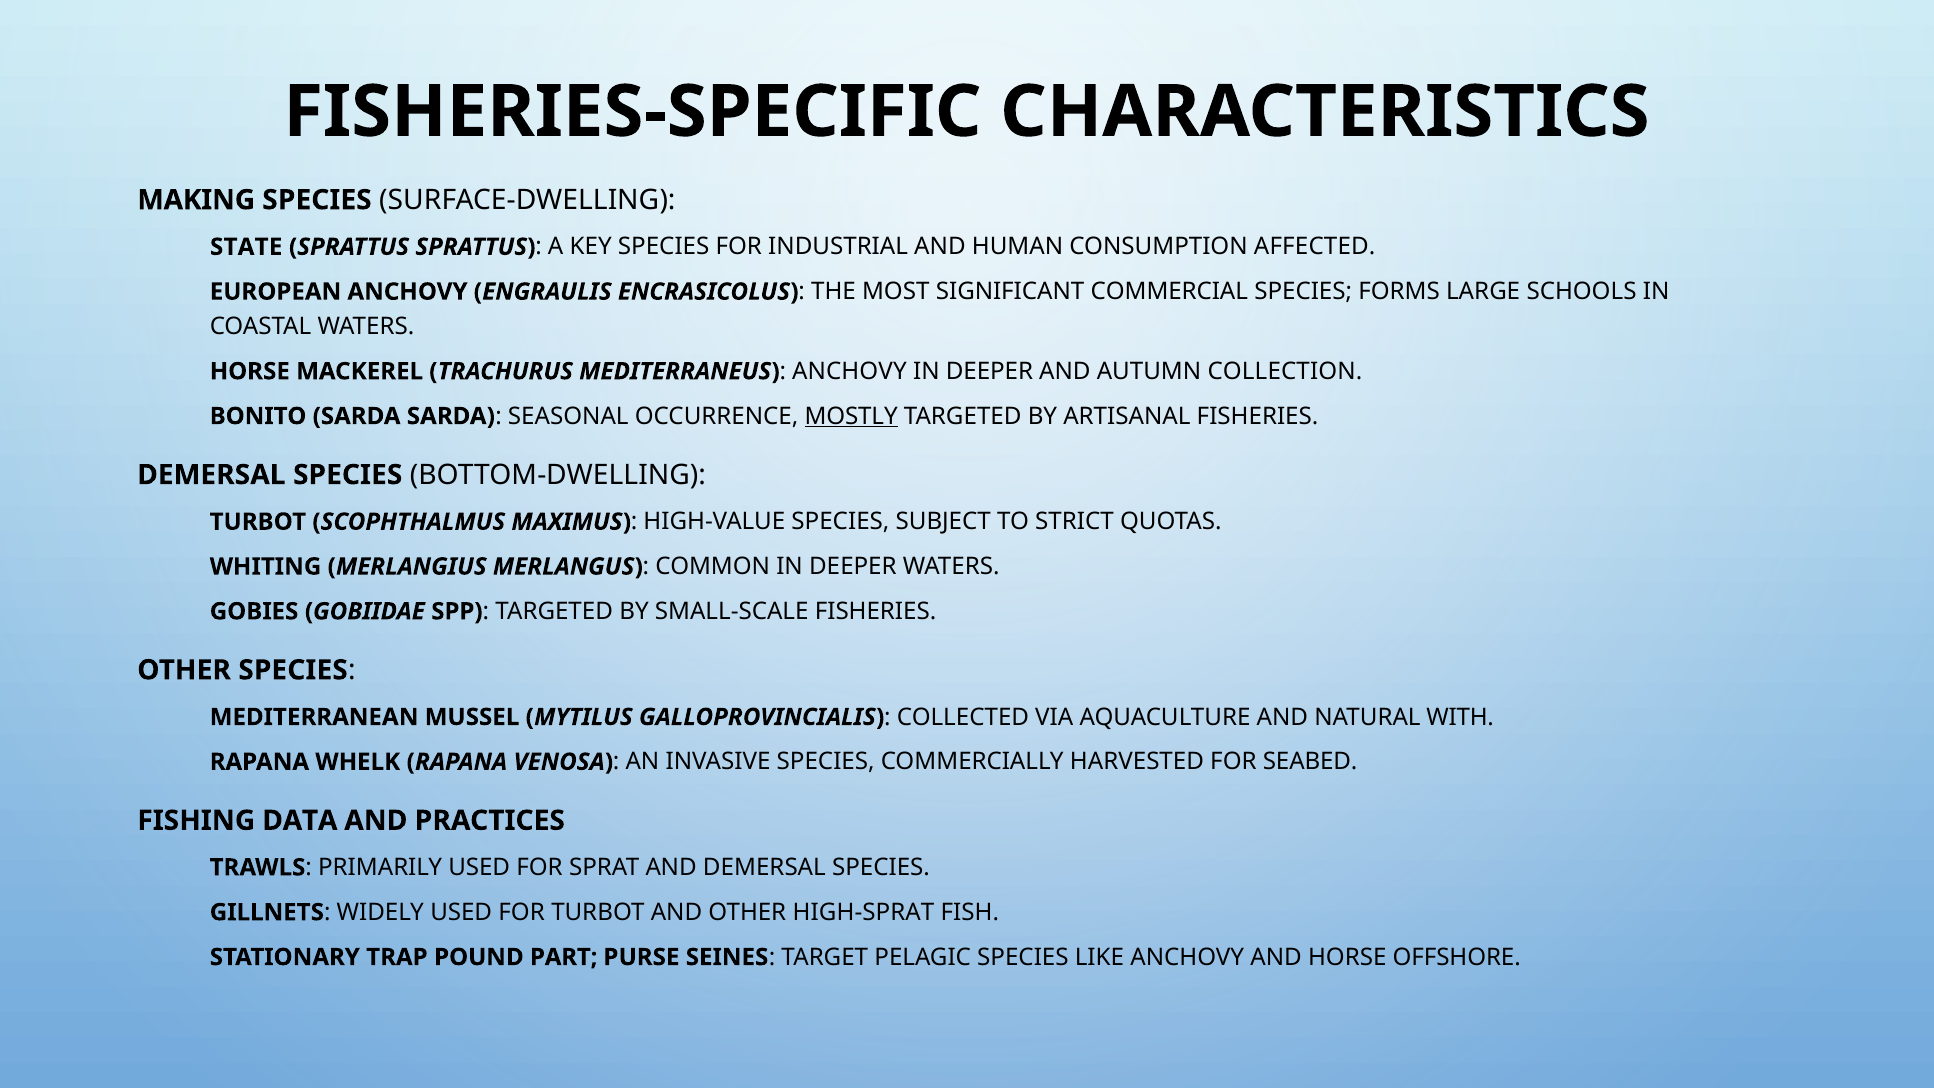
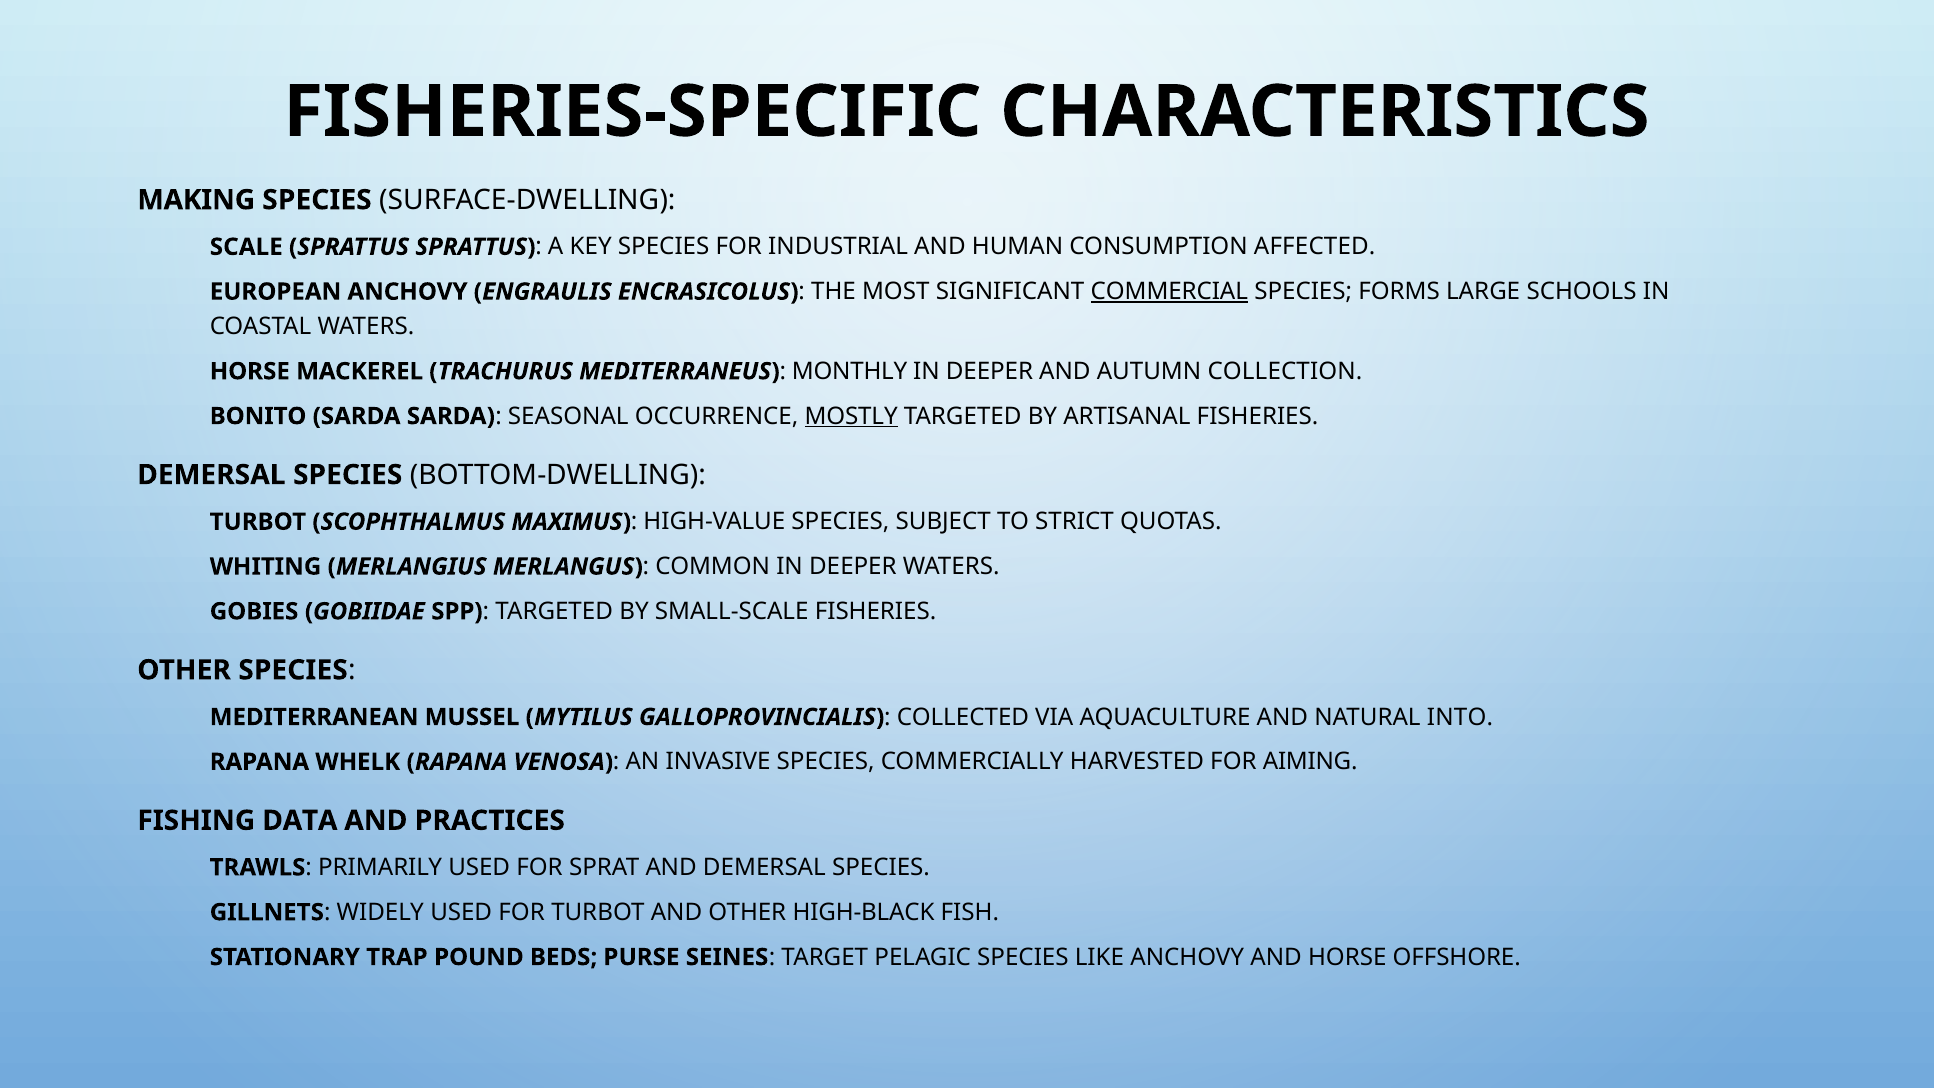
STATE: STATE -> SCALE (246, 247)
COMMERCIAL underline: none -> present (1169, 292)
MEDITERRANEUS ANCHOVY: ANCHOVY -> MONTHLY (850, 371)
WITH: WITH -> INTO (1460, 717)
SEABED: SEABED -> AIMING (1310, 762)
HIGH-SPRAT: HIGH-SPRAT -> HIGH-BLACK (864, 912)
PART: PART -> BEDS (564, 957)
